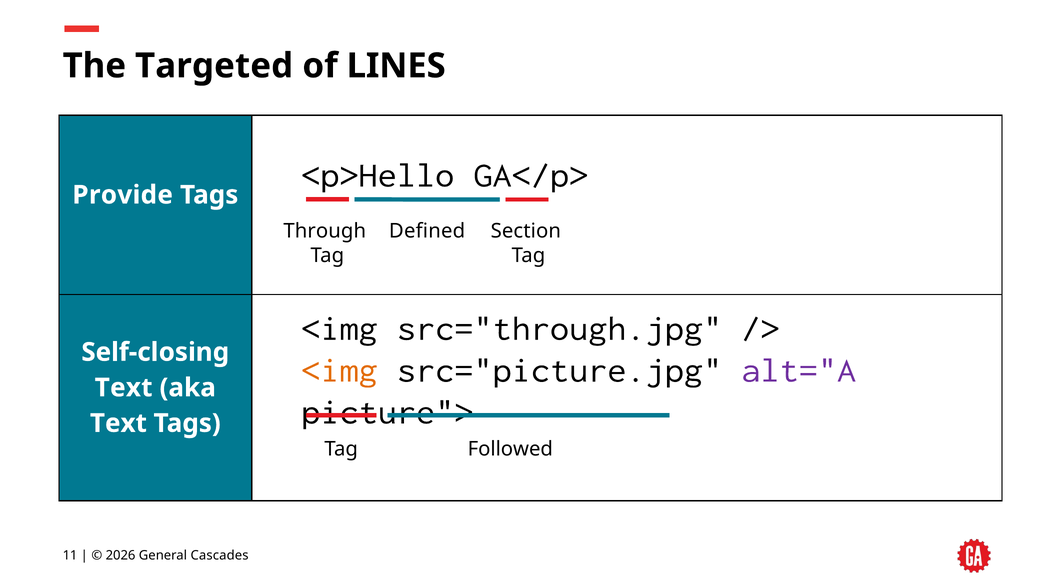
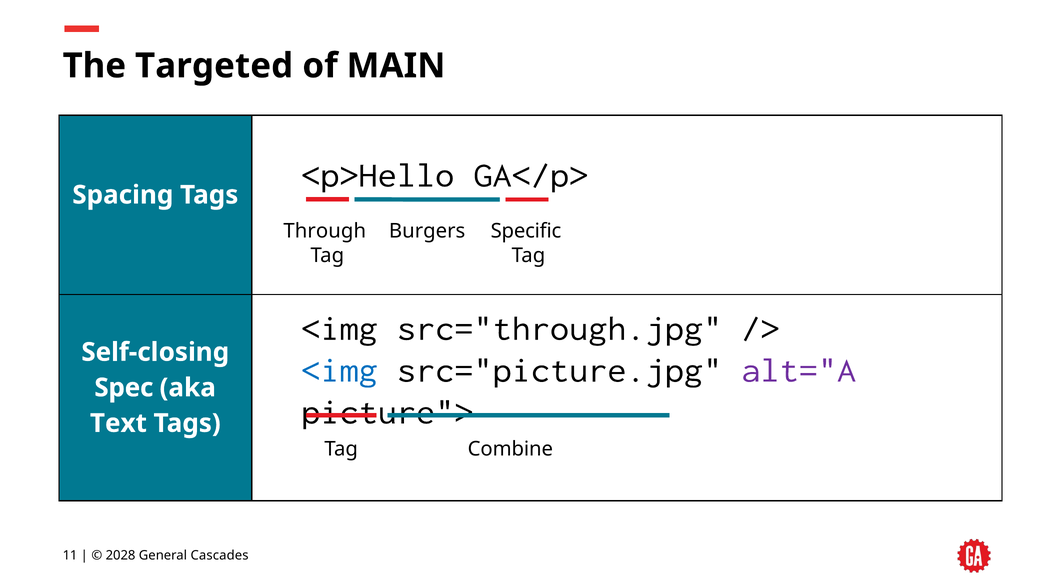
LINES: LINES -> MAIN (396, 66)
Provide: Provide -> Spacing (123, 195)
Defined: Defined -> Burgers (427, 231)
Section: Section -> Specific (526, 231)
<img colour: orange -> blue (339, 370)
Text: Text -> Spec (124, 387)
Followed: Followed -> Combine (510, 448)
2026: 2026 -> 2028 (121, 555)
